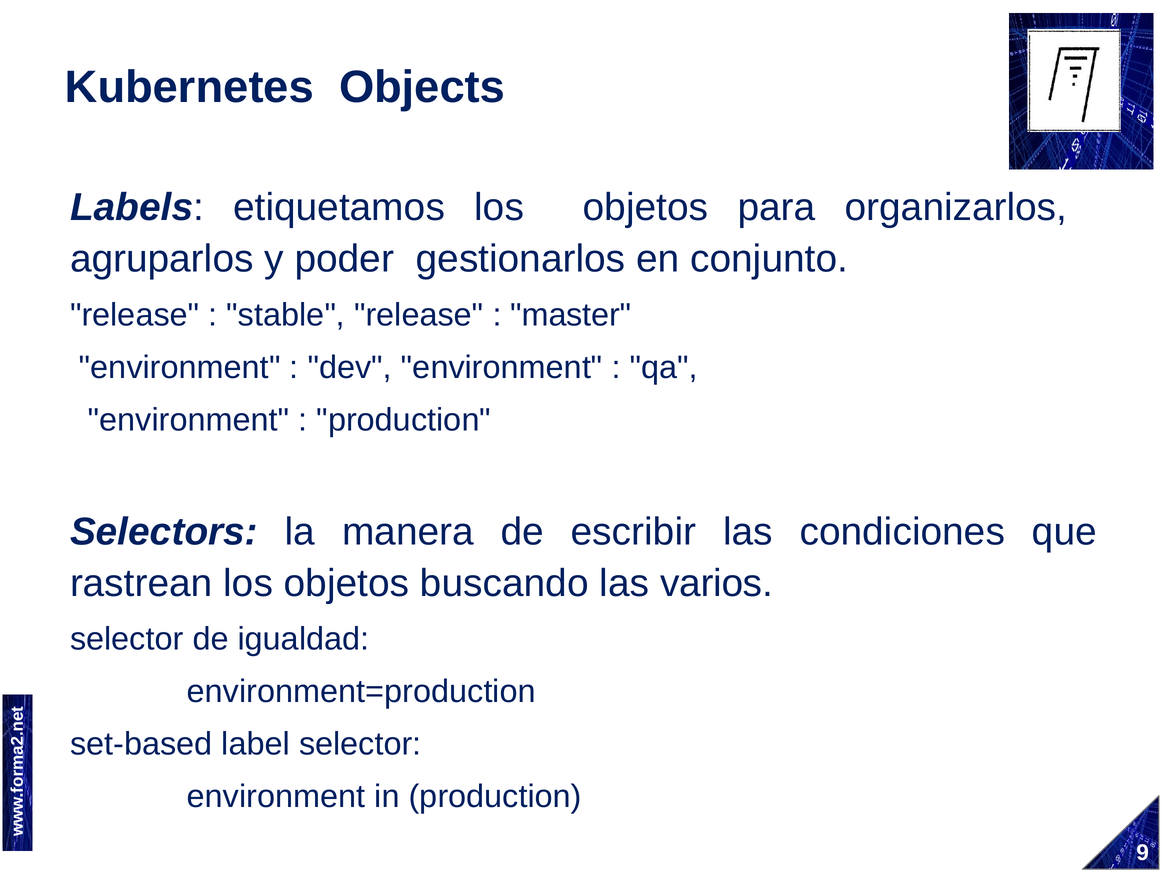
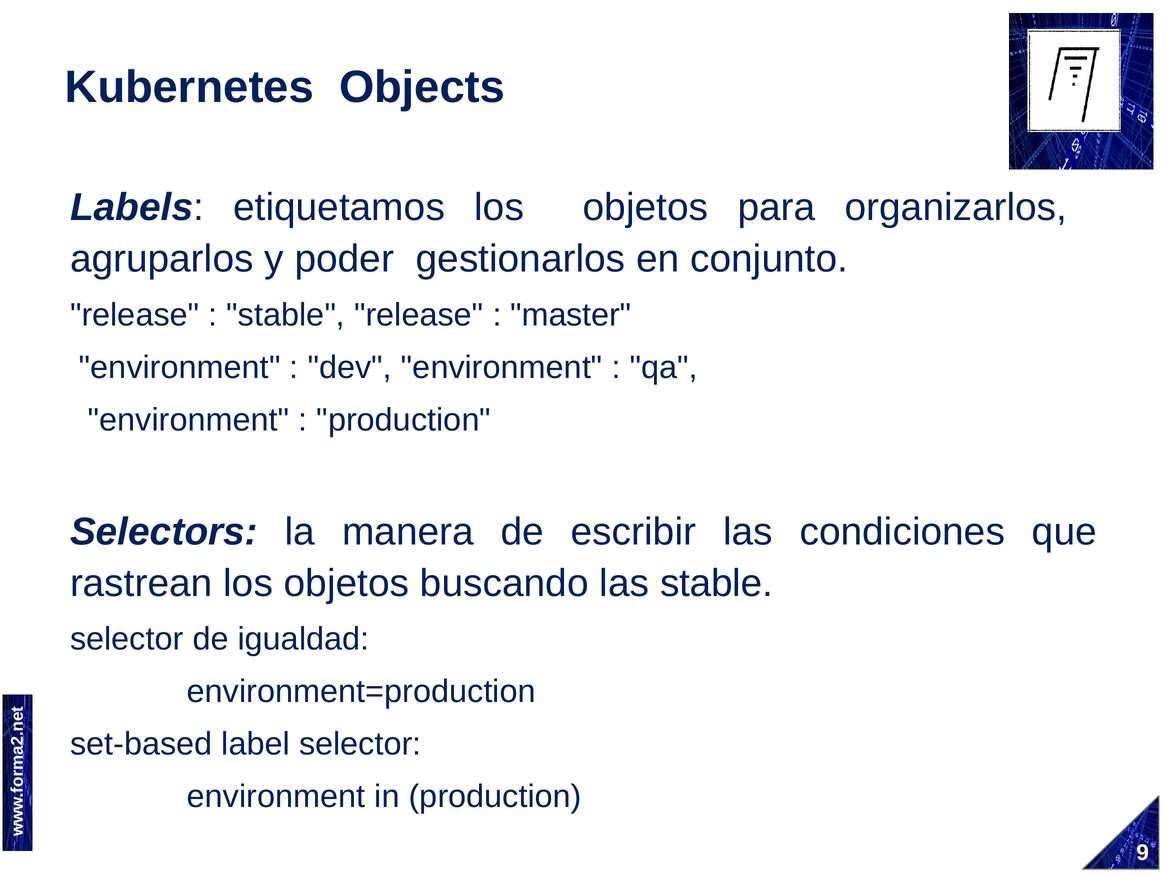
las varios: varios -> stable (716, 583)
